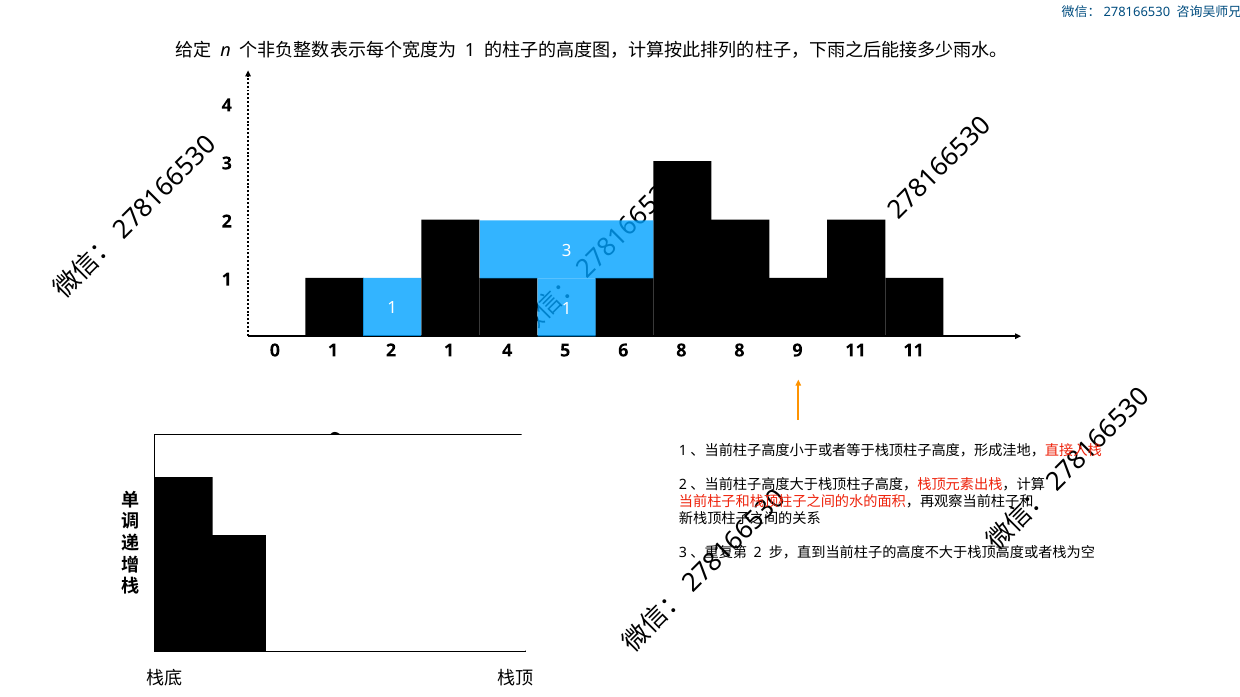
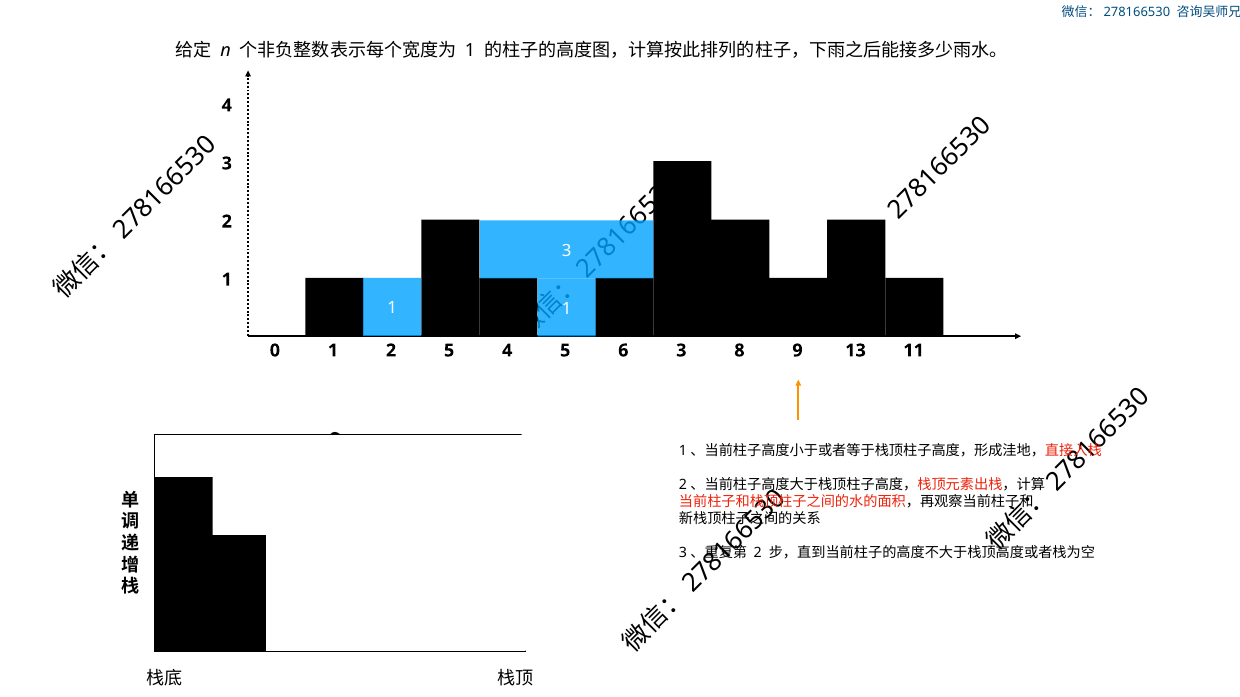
2 1: 1 -> 5 (449, 351)
6 8: 8 -> 3 (681, 351)
9 11: 11 -> 13 (856, 351)
